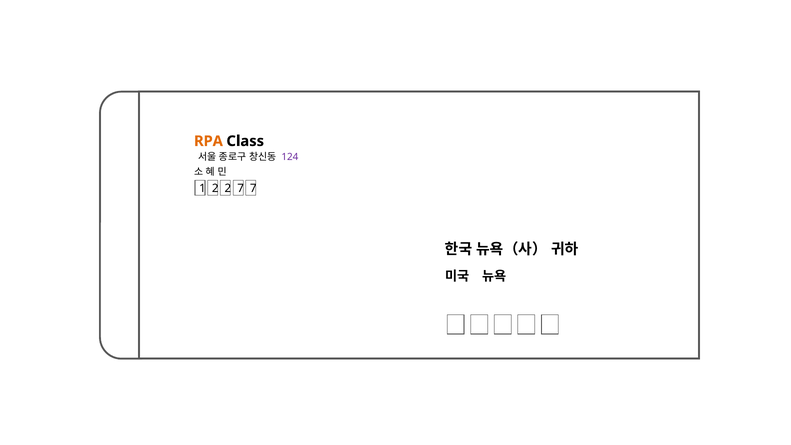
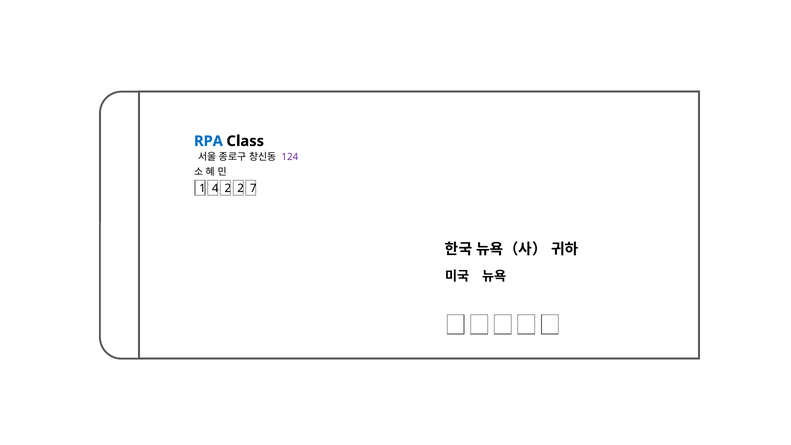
RPA colour: orange -> blue (208, 141)
1 2: 2 -> 4 (215, 189)
2 7: 7 -> 2 (241, 189)
